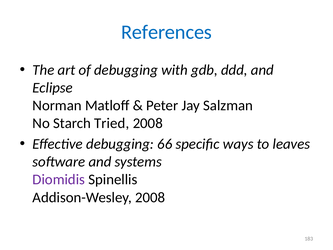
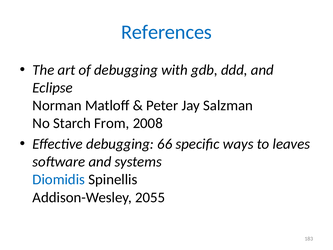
Tried: Tried -> From (112, 123)
Diomidis colour: purple -> blue (59, 179)
Addison-Wesley 2008: 2008 -> 2055 (150, 197)
